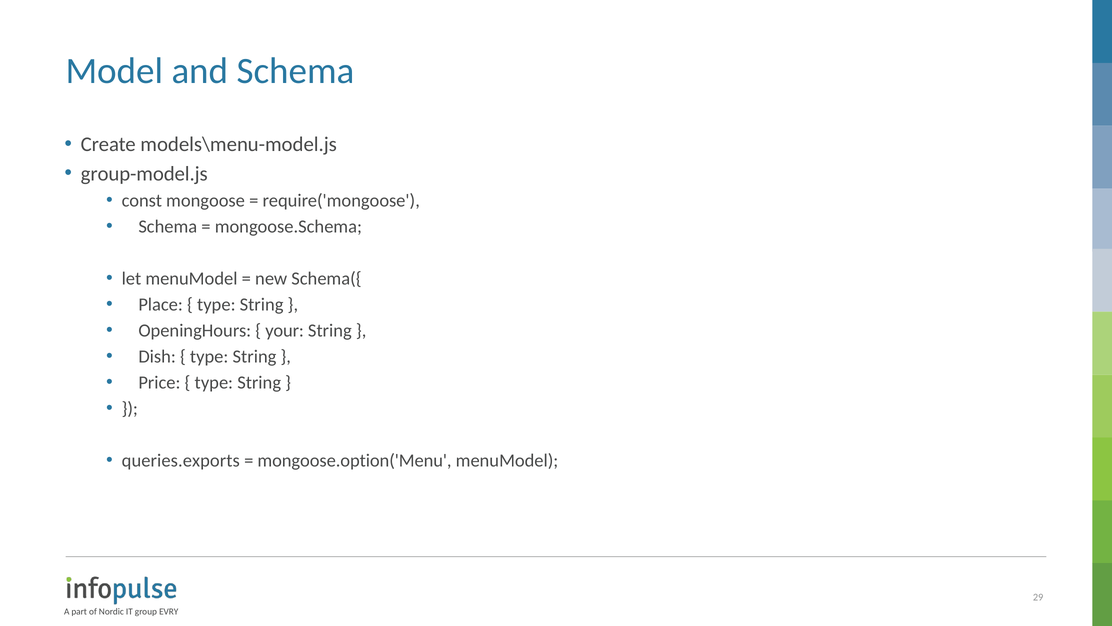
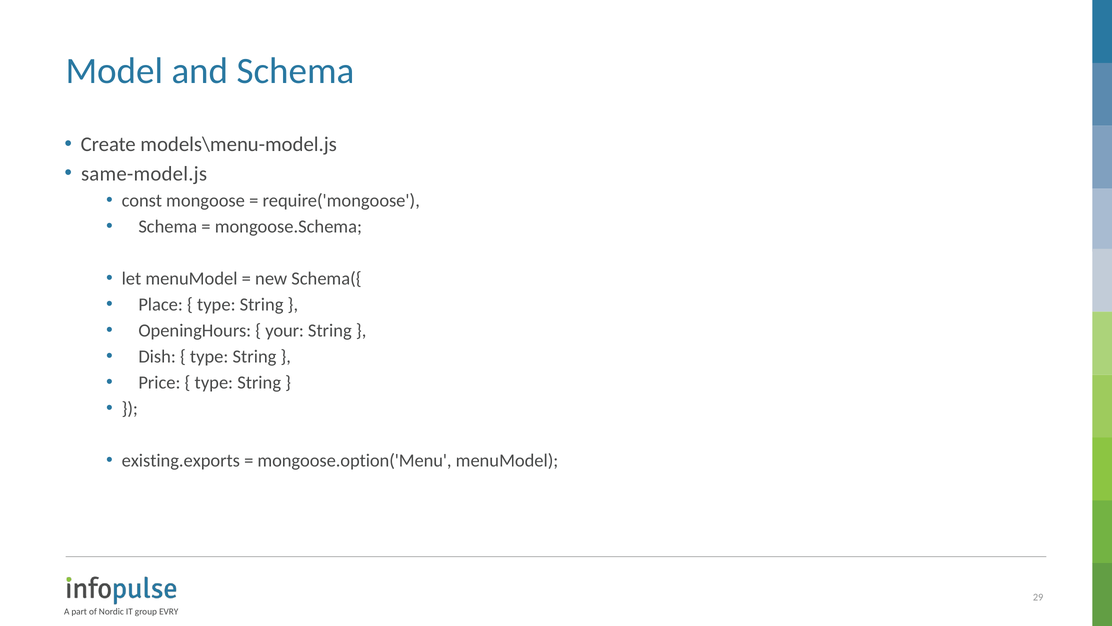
group-model.js: group-model.js -> same-model.js (144, 174)
queries.exports: queries.exports -> existing.exports (181, 460)
